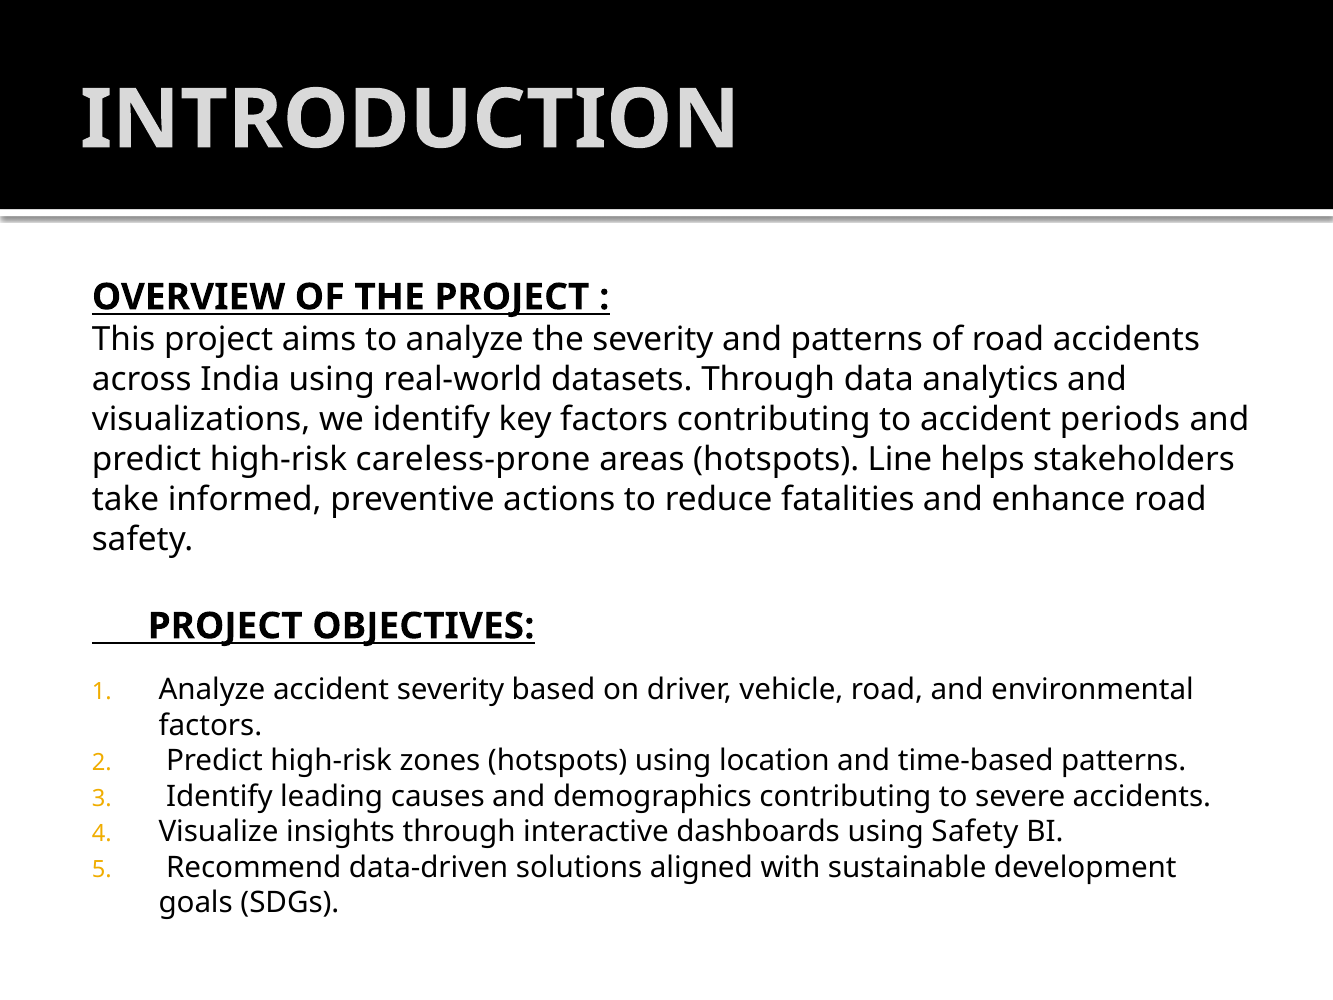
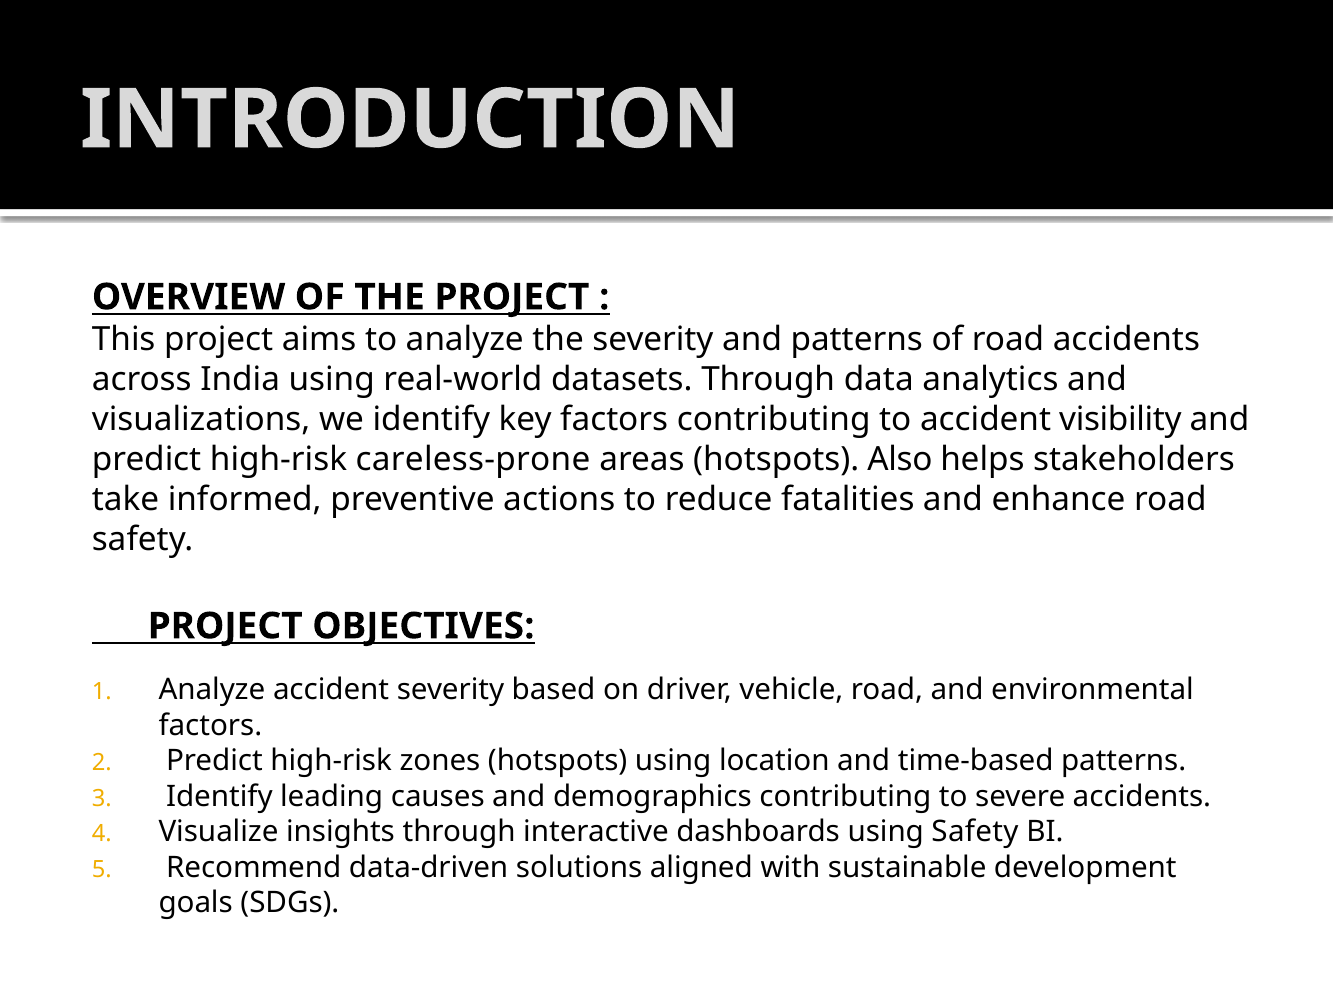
periods: periods -> visibility (1120, 419)
Line: Line -> Also (900, 459)
